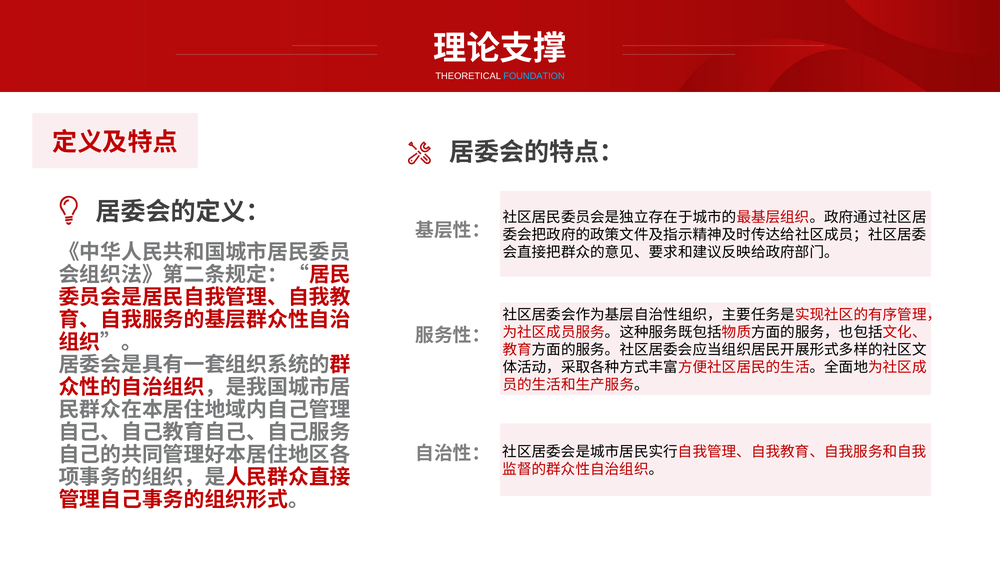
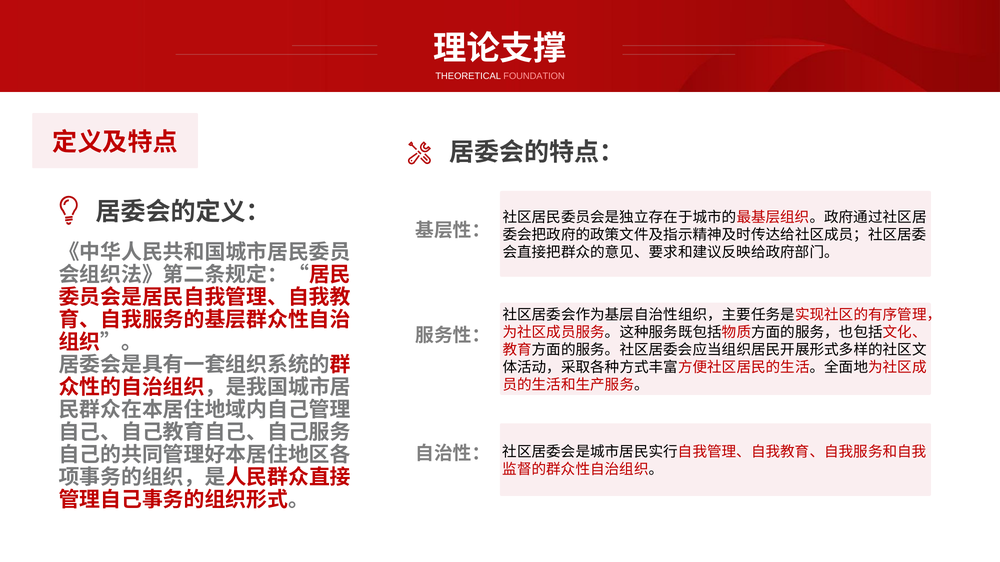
FOUNDATION colour: light blue -> pink (534, 76)
